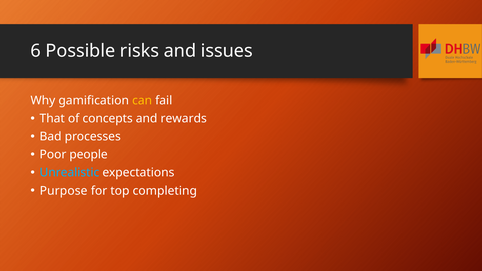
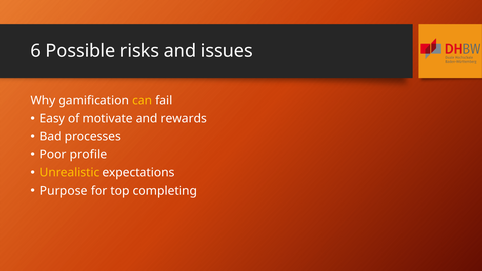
That: That -> Easy (52, 119)
concepts: concepts -> motivate (108, 119)
people: people -> profile (88, 155)
Unrealistic colour: light blue -> yellow (69, 173)
